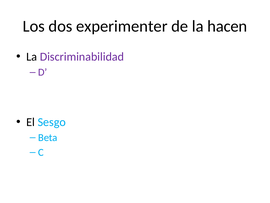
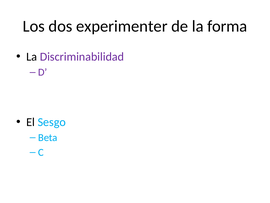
hacen: hacen -> forma (227, 26)
